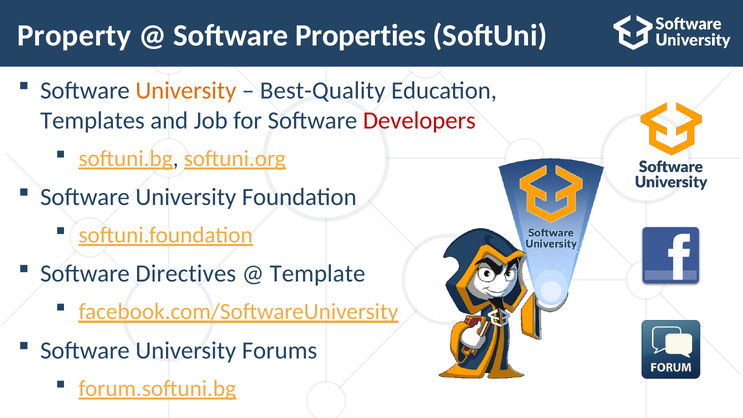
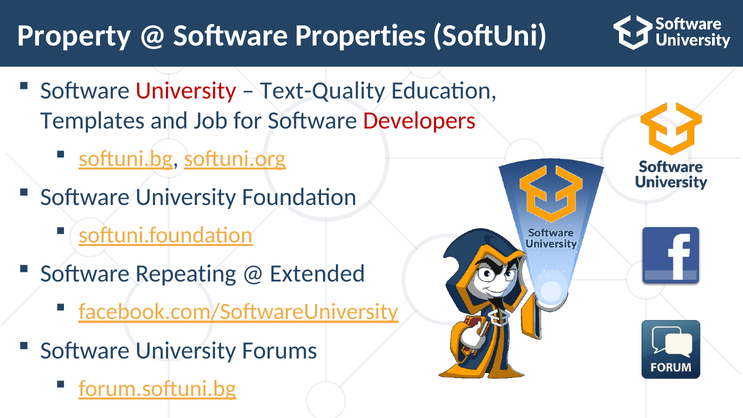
University colour: orange -> red (186, 91)
Best-Quality: Best-Quality -> Text-Quality (323, 91)
Directives: Directives -> Repeating (186, 274)
Template: Template -> Extended (318, 274)
